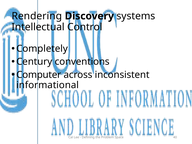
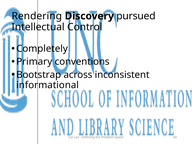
systems: systems -> pursued (136, 16)
Century: Century -> Primary (34, 62)
Computer: Computer -> Bootstrap (39, 75)
